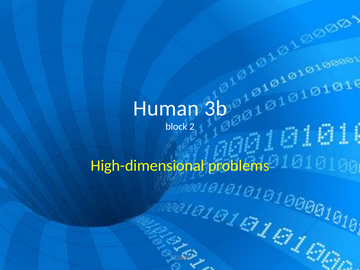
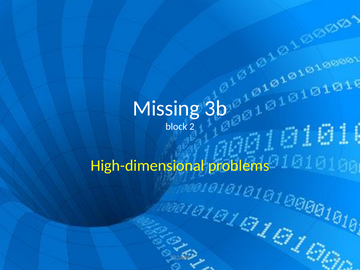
Human: Human -> Missing (166, 108)
